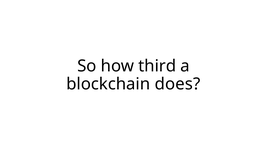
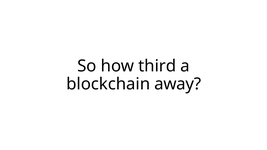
does: does -> away (178, 84)
